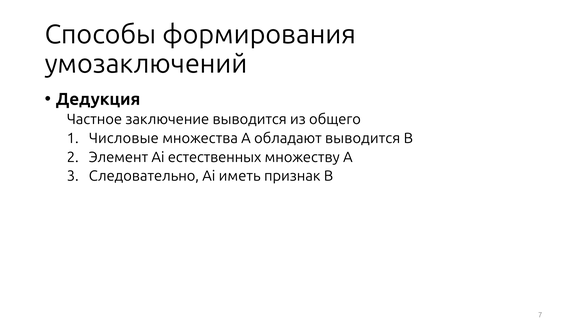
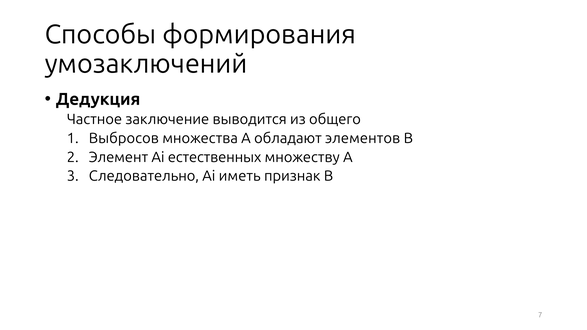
Числовые: Числовые -> Выбросов (124, 138)
обладают выводится: выводится -> элементов (363, 138)
